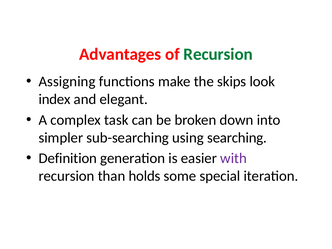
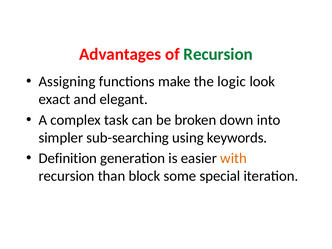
skips: skips -> logic (232, 82)
index: index -> exact (54, 99)
searching: searching -> keywords (237, 138)
with colour: purple -> orange (234, 158)
holds: holds -> block (144, 176)
